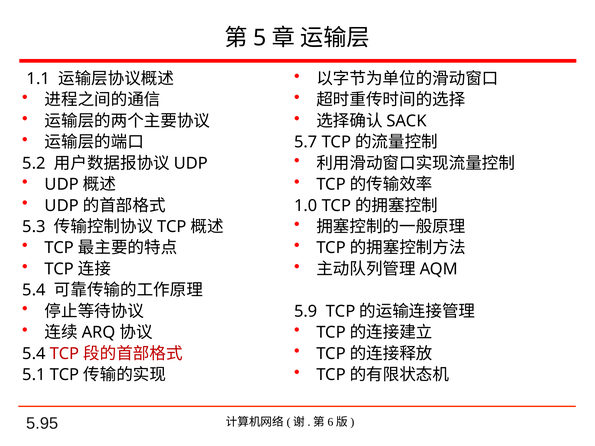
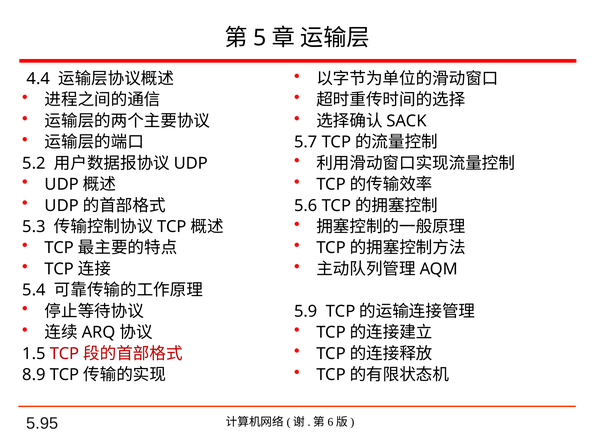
1.1: 1.1 -> 4.4 (38, 79)
1.0: 1.0 -> 5.6 (306, 206)
5.4: 5.4 -> 1.5 (34, 354)
5.1: 5.1 -> 8.9 (34, 375)
